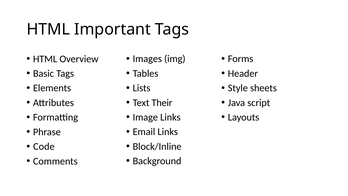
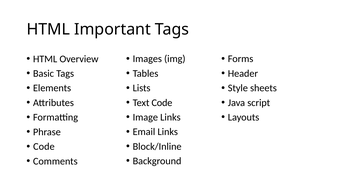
Text Their: Their -> Code (162, 103)
